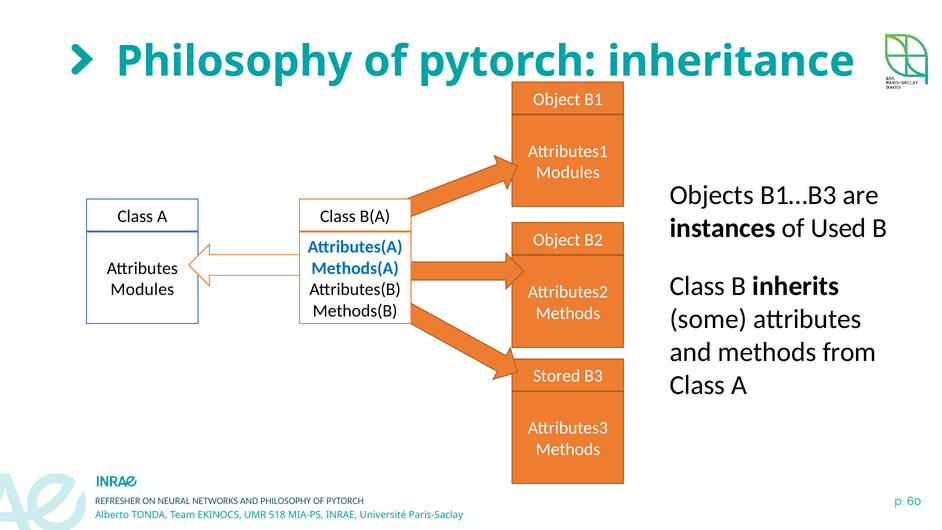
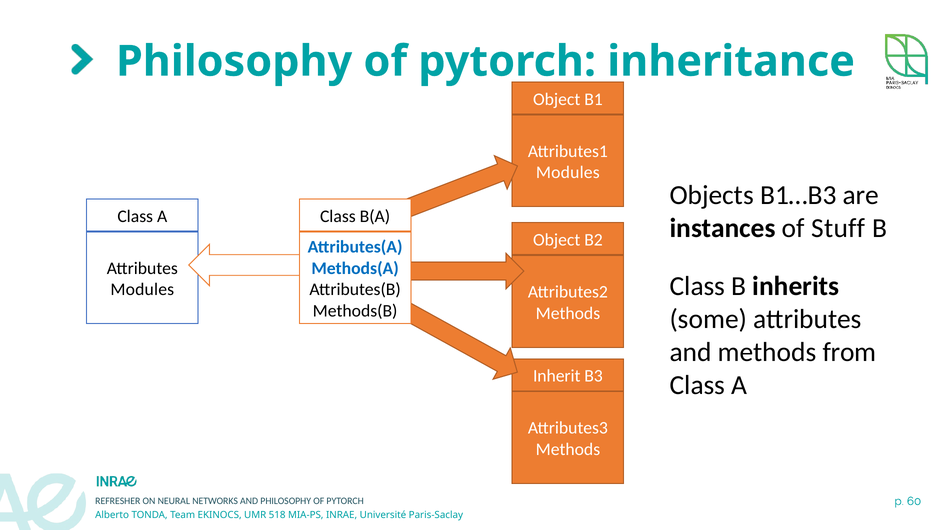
Used: Used -> Stuff (838, 228)
Stored: Stored -> Inherit (557, 376)
